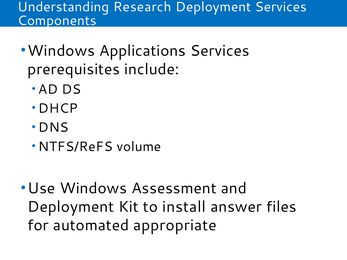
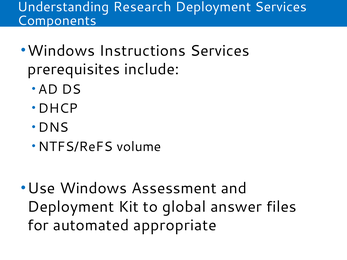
Applications: Applications -> Instructions (142, 51)
install: install -> global (184, 207)
